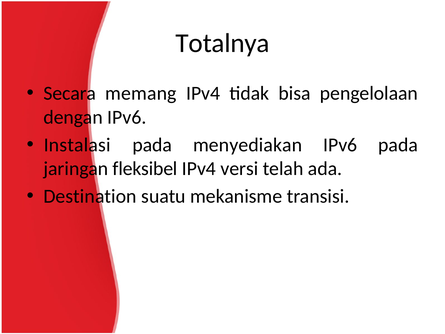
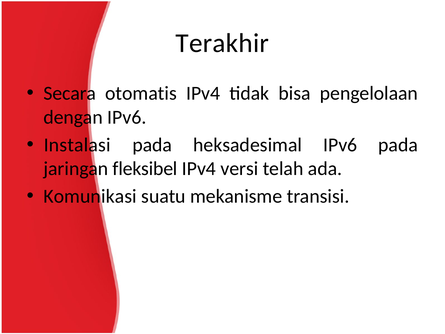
Totalnya: Totalnya -> Terakhir (222, 43)
memang: memang -> otomatis (141, 93)
menyediakan: menyediakan -> heksadesimal (248, 145)
Destination: Destination -> Komunikasi (90, 196)
